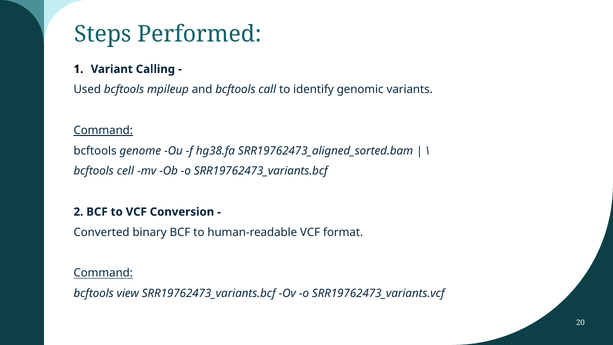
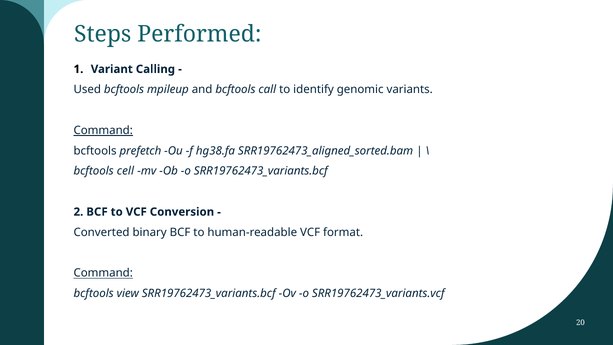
genome: genome -> prefetch (140, 151)
